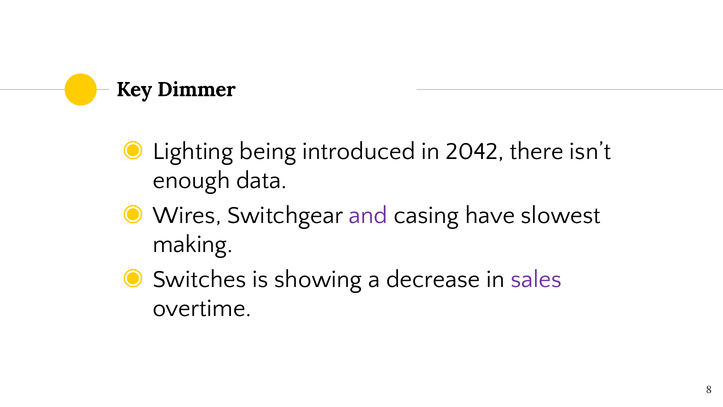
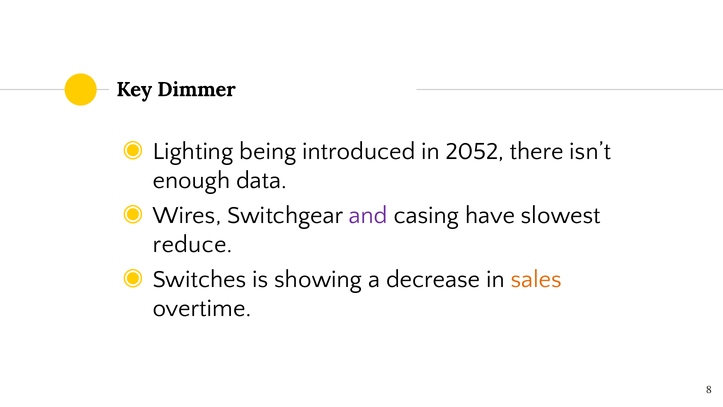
2042: 2042 -> 2052 (475, 151)
making: making -> reduce (193, 244)
sales colour: purple -> orange (536, 279)
